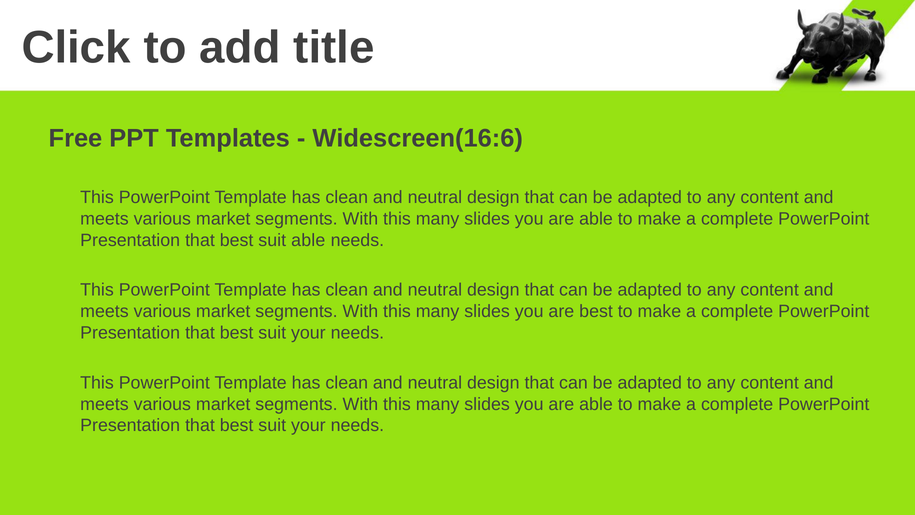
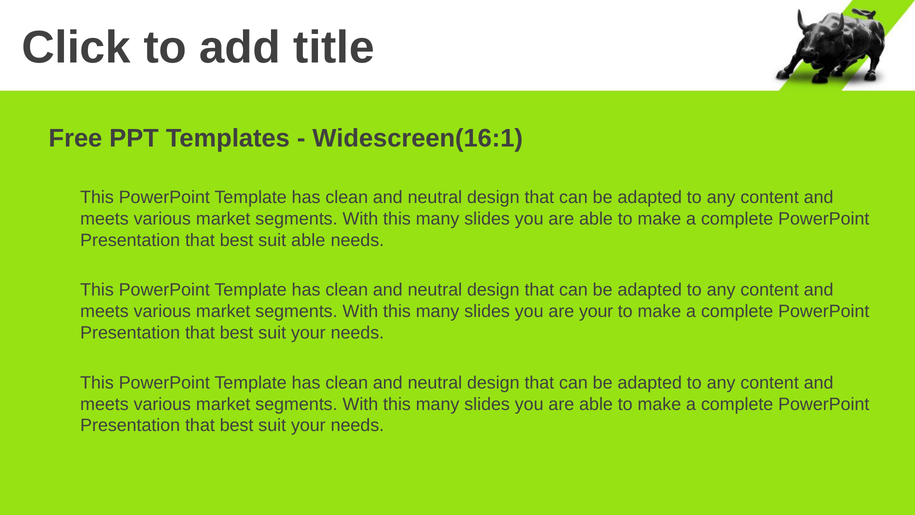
Widescreen(16:6: Widescreen(16:6 -> Widescreen(16:1 (418, 138)
are best: best -> your (596, 311)
